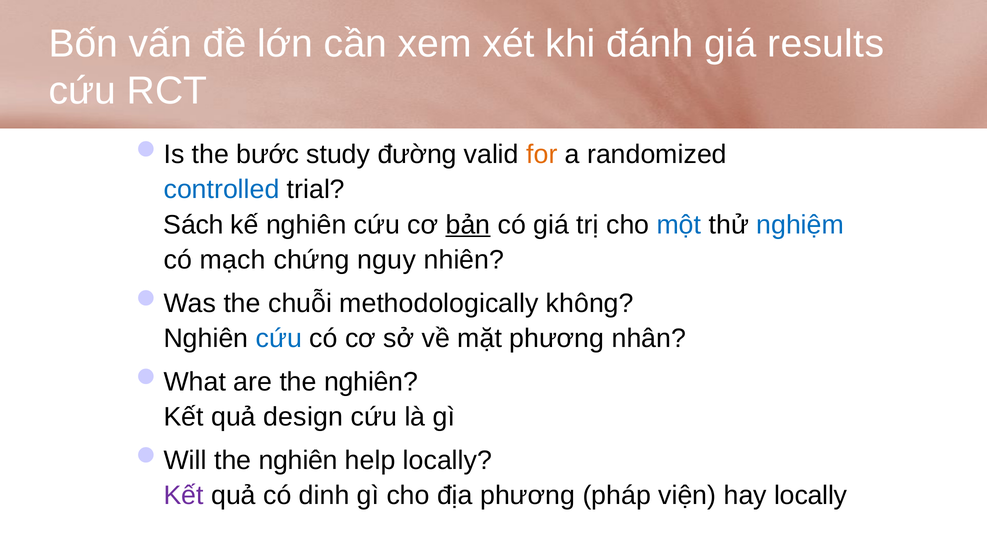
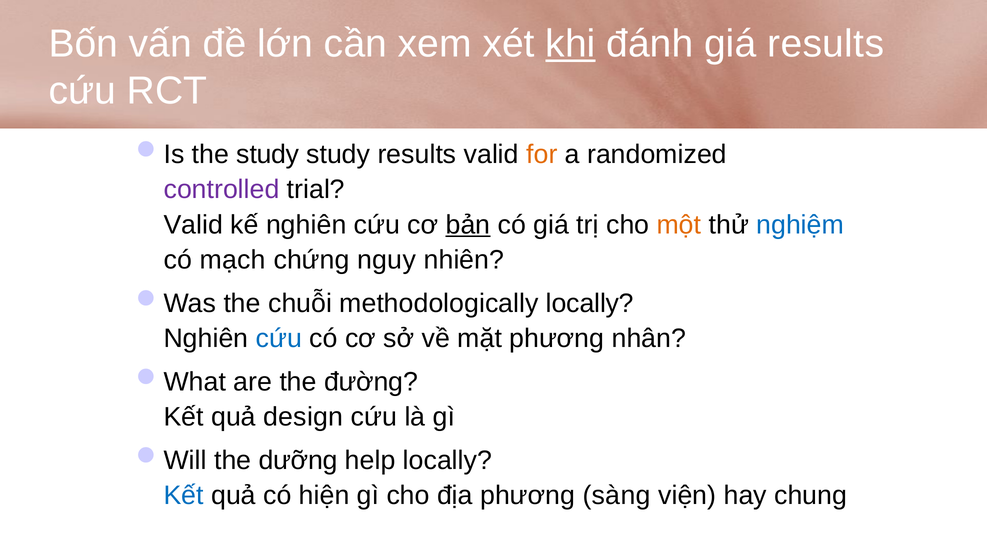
khi underline: none -> present (570, 44)
the bước: bước -> study (268, 154)
study đường: đường -> results (417, 154)
controlled colour: blue -> purple (222, 190)
Sách: Sách -> Valid (193, 225)
một colour: blue -> orange (679, 225)
methodologically không: không -> locally (590, 303)
are the nghiên: nghiên -> đường (371, 382)
nghiên: nghiên -> dưỡng (298, 461)
Kết colour: purple -> blue (184, 496)
dinh: dinh -> hiện (324, 496)
pháp: pháp -> sàng (617, 496)
hay locally: locally -> chung (811, 496)
